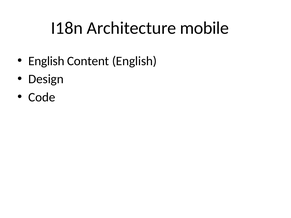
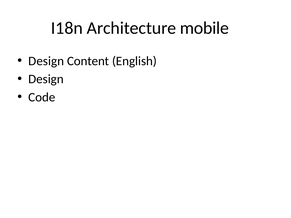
English: English -> Design (46, 61)
